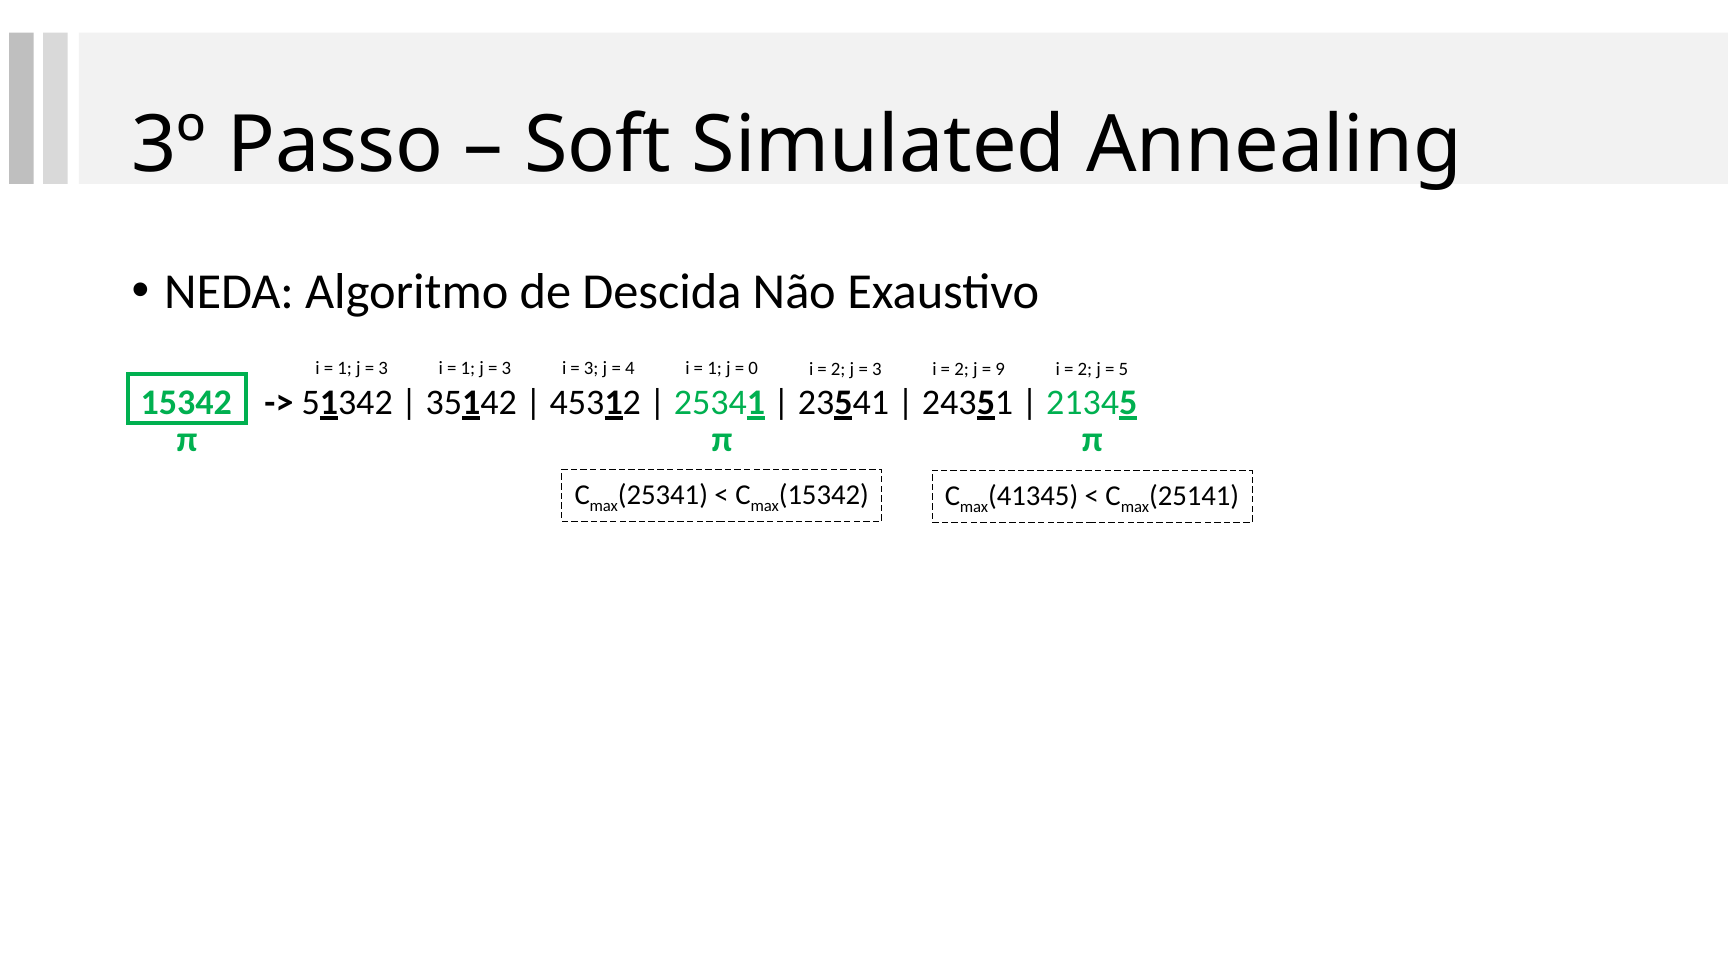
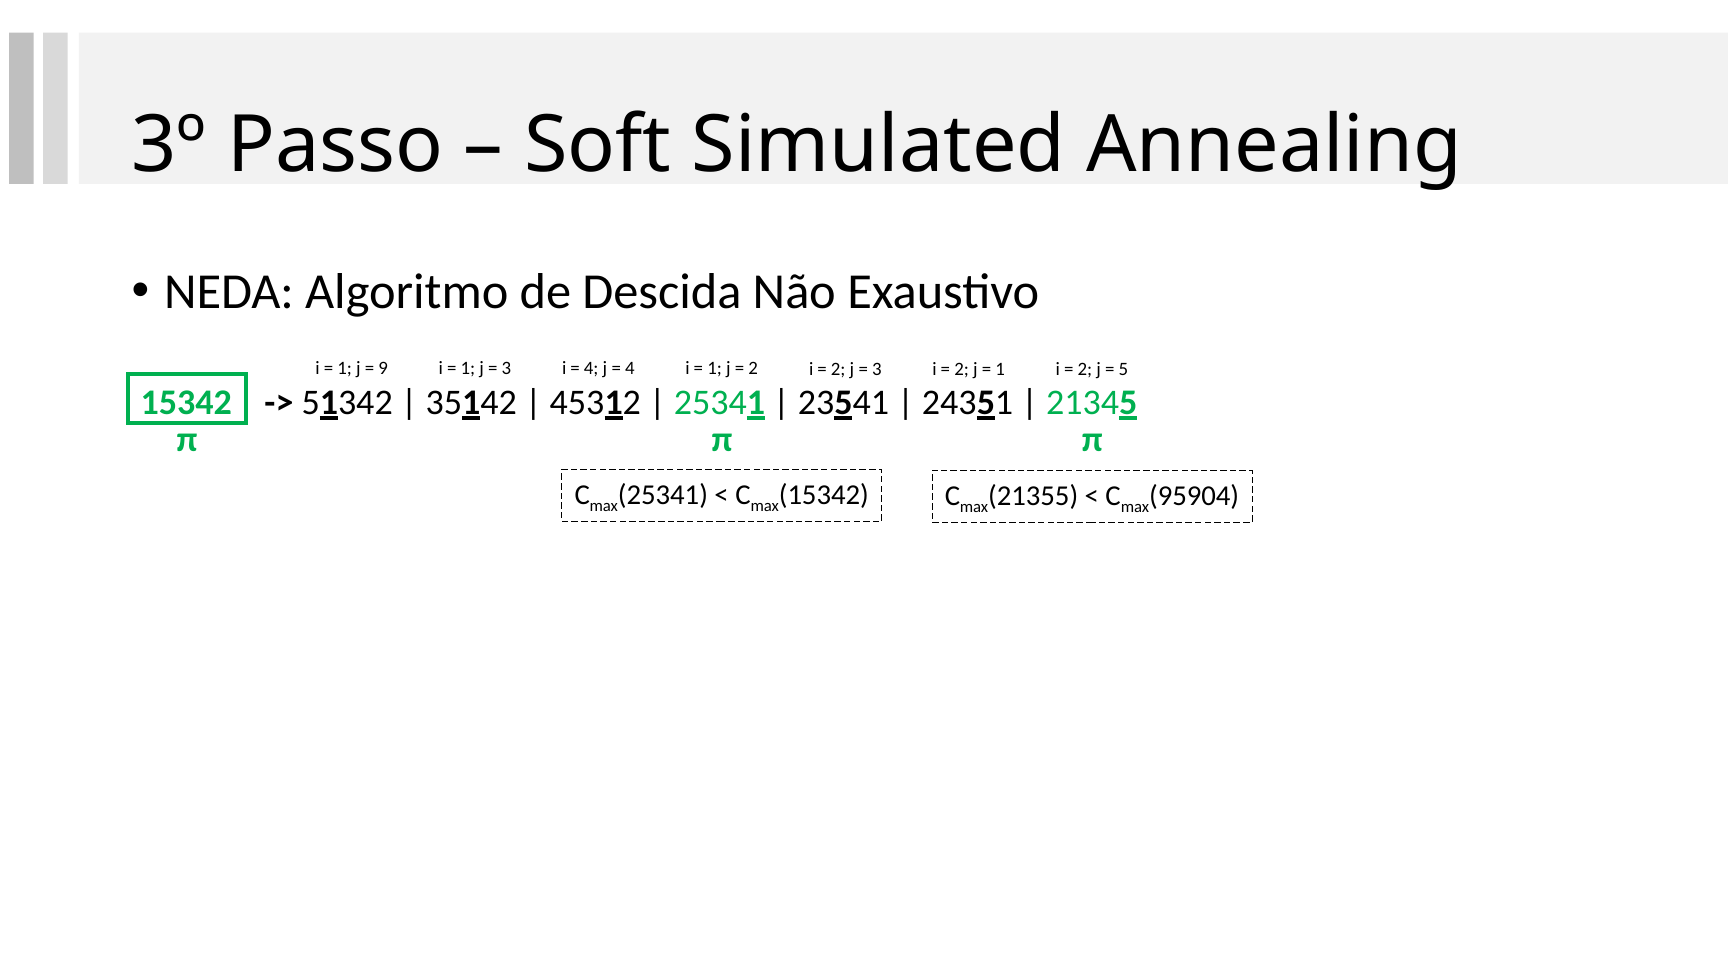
3: 3 -> 9 (383, 368)
3: 3 -> 4 (591, 368)
0: 0 -> 2 (753, 368)
9: 9 -> 1 (1000, 369)
41345: 41345 -> 21355 (1033, 496)
25141: 25141 -> 95904 (1194, 496)
